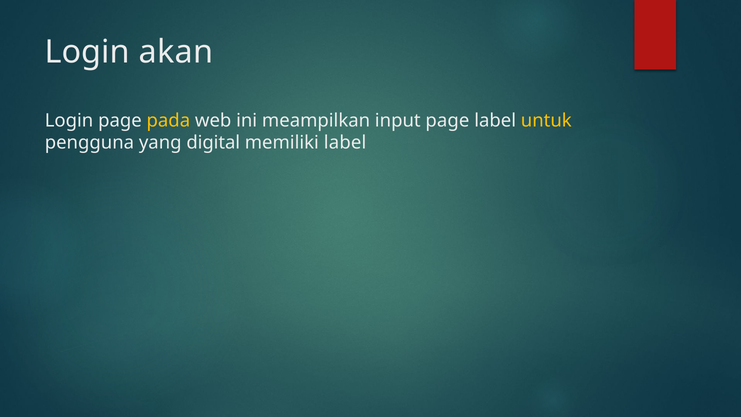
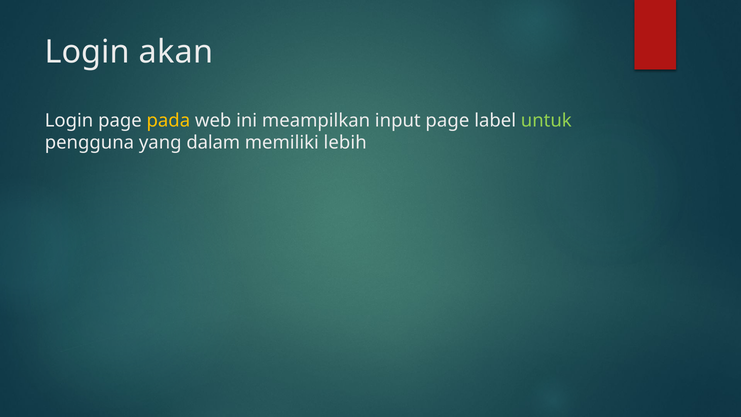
untuk colour: yellow -> light green (546, 121)
digital: digital -> dalam (213, 143)
memiliki label: label -> lebih (345, 143)
